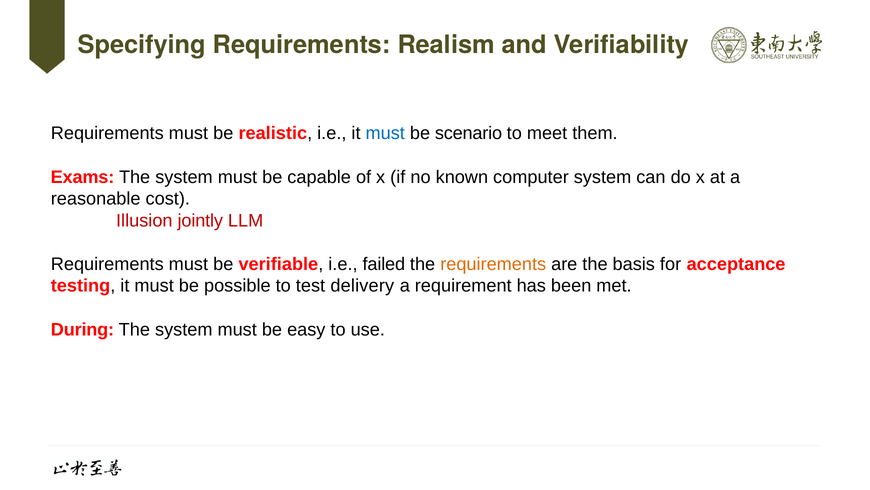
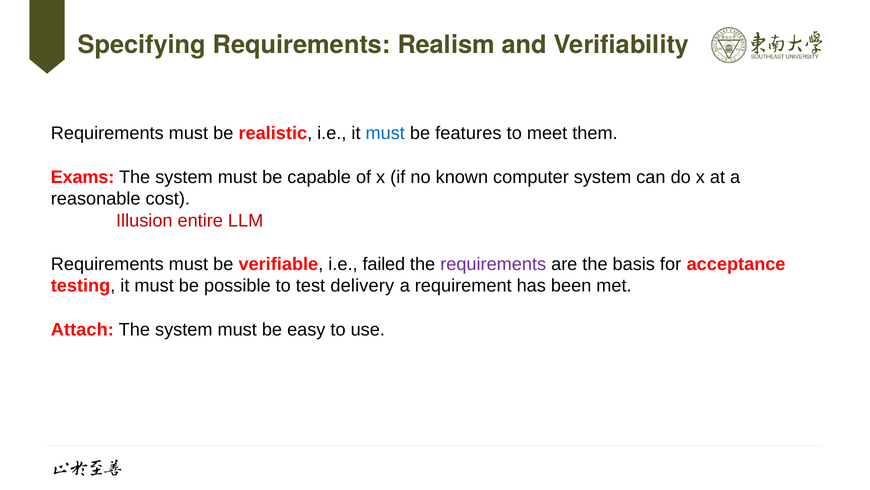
scenario: scenario -> features (468, 133)
jointly: jointly -> entire (200, 220)
requirements colour: orange -> purple (493, 264)
During: During -> Attach (82, 329)
